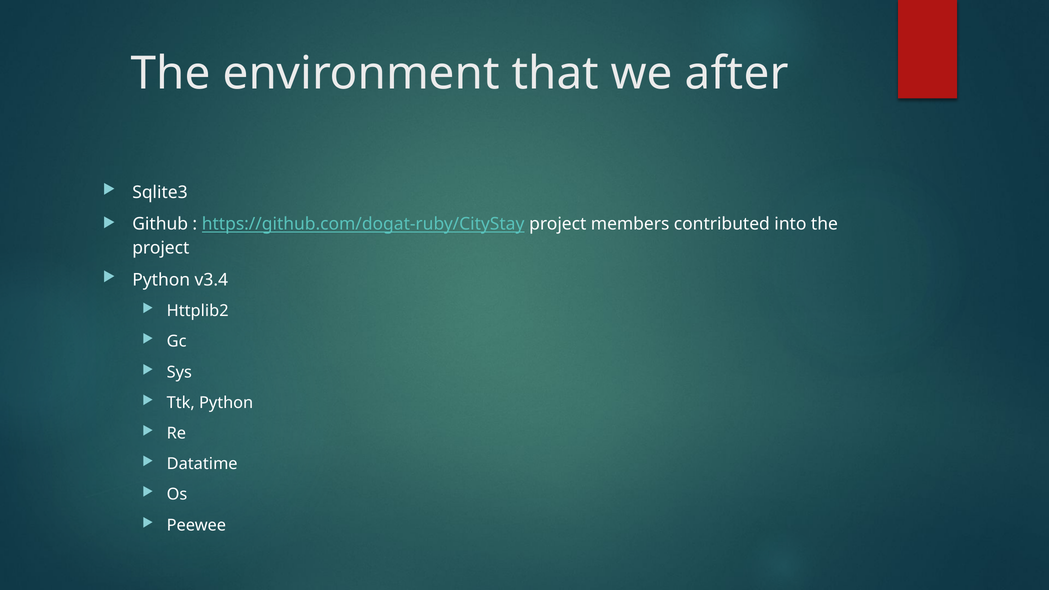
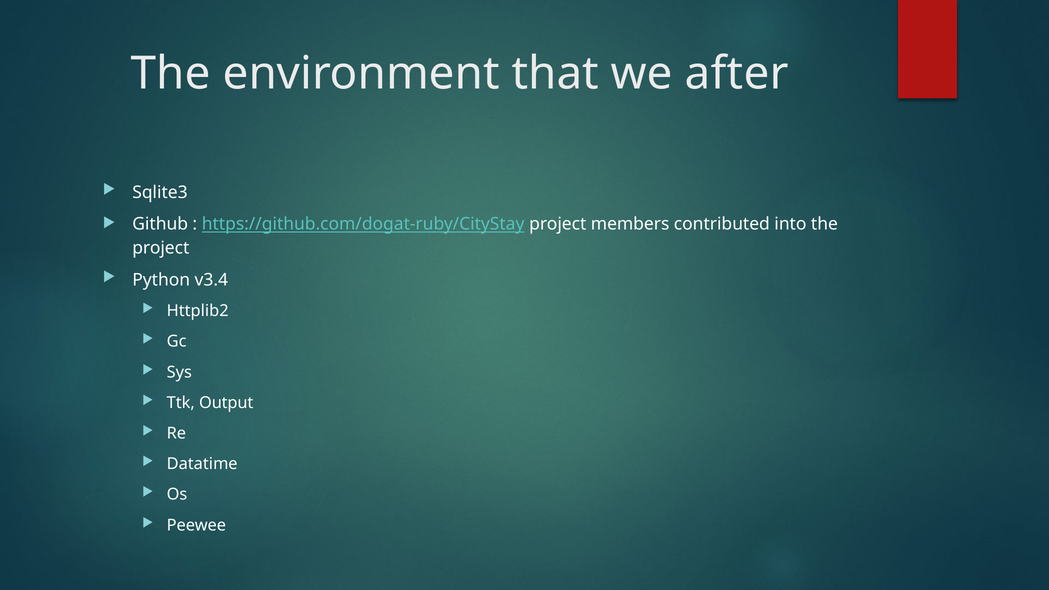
Ttk Python: Python -> Output (226, 403)
